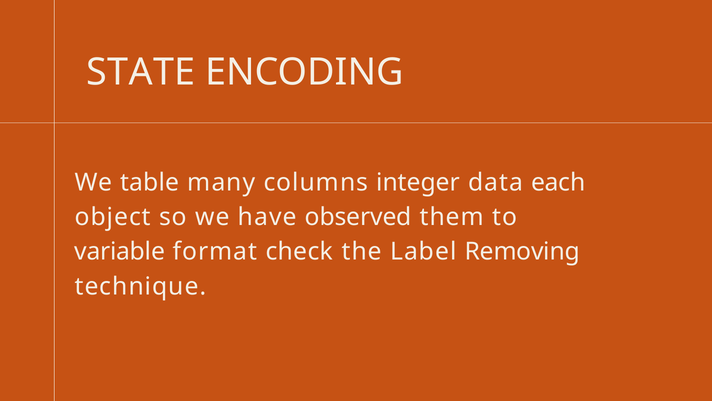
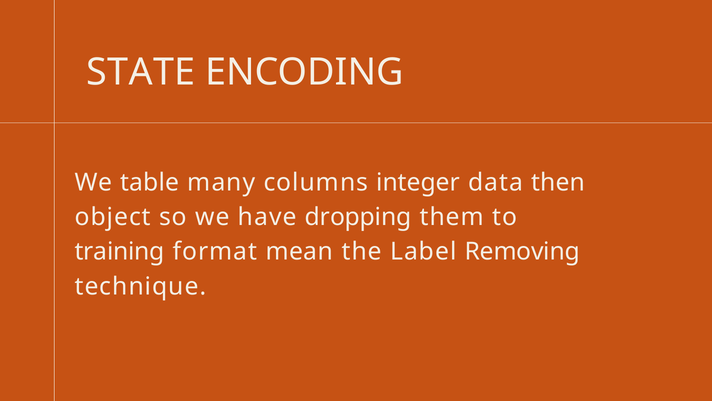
each: each -> then (558, 182)
observed: observed -> dropping (358, 217)
variable: variable -> training (120, 251)
check: check -> mean (299, 251)
